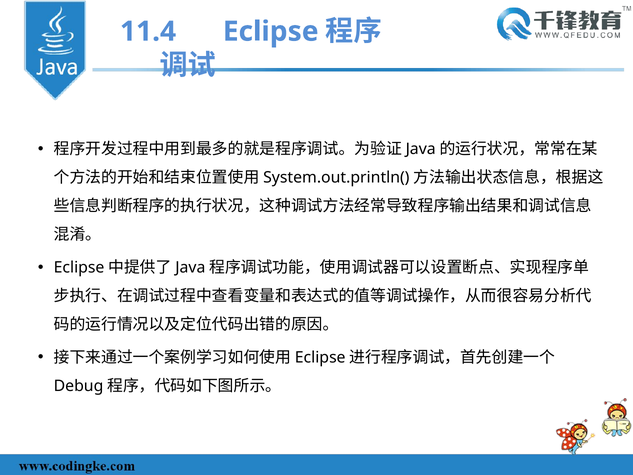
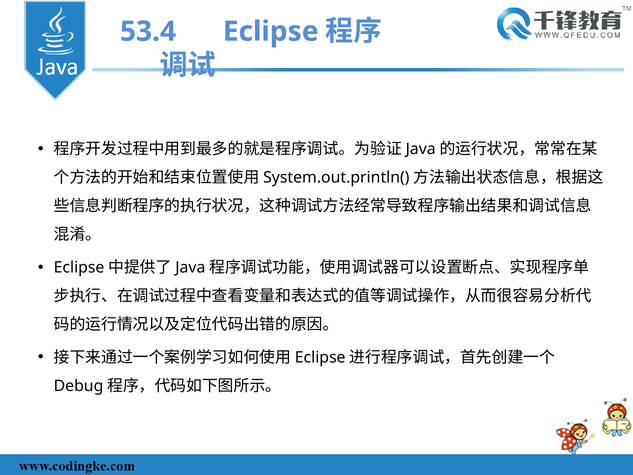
11.4: 11.4 -> 53.4 (148, 31)
